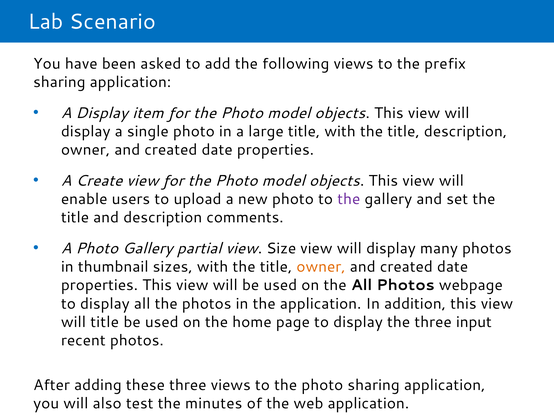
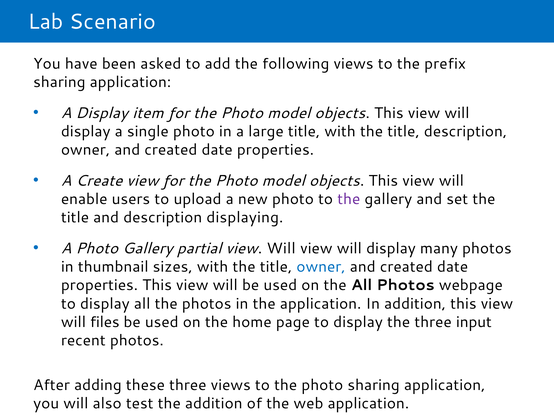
comments: comments -> displaying (245, 218)
partial view Size: Size -> Will (281, 249)
owner colour: orange -> blue (321, 267)
will title: title -> files (105, 322)
the minutes: minutes -> addition (214, 404)
